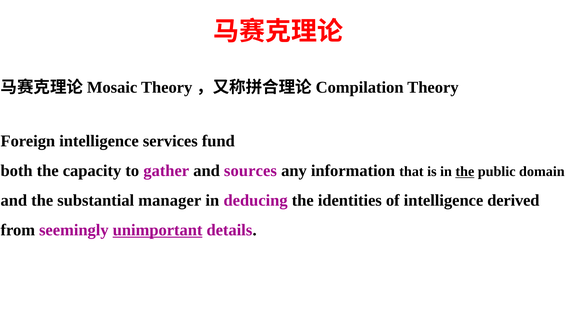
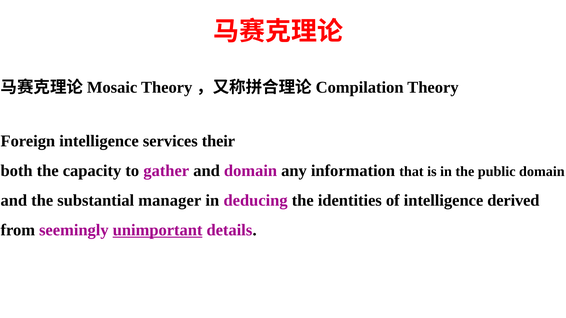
fund: fund -> their (218, 141)
and sources: sources -> domain (251, 171)
the underline: present -> none (465, 172)
